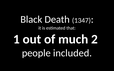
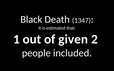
much: much -> given (73, 39)
